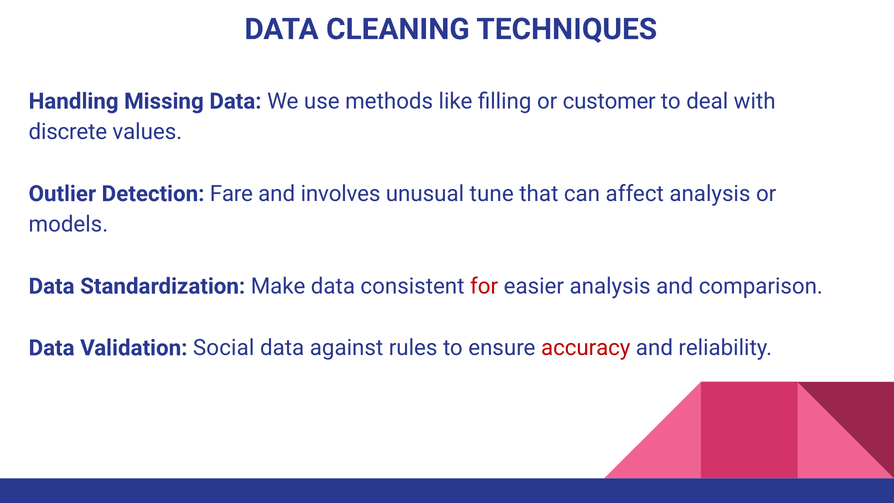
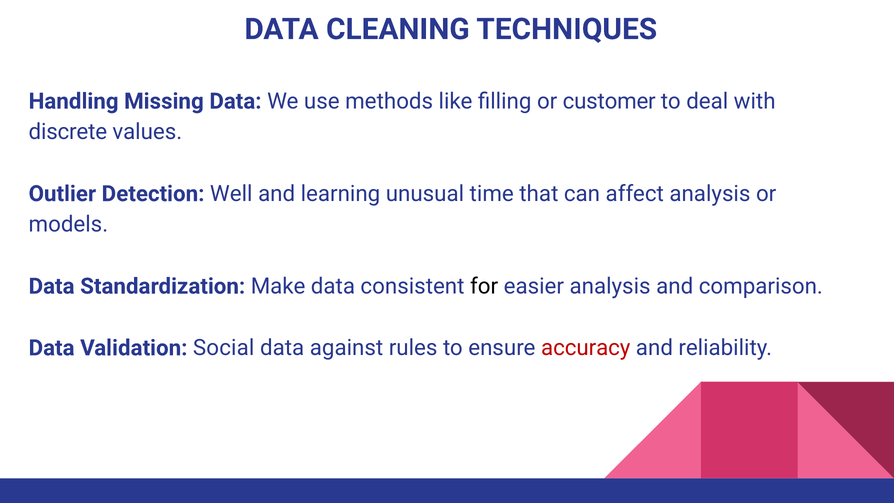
Fare: Fare -> Well (231, 194)
involves: involves -> learning (340, 194)
tune: tune -> time (492, 194)
for colour: red -> black (484, 286)
